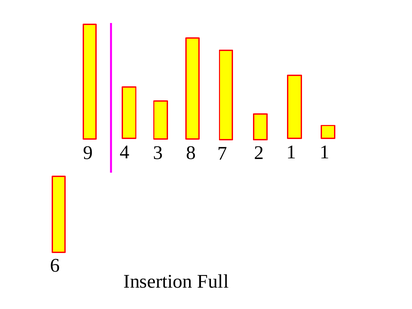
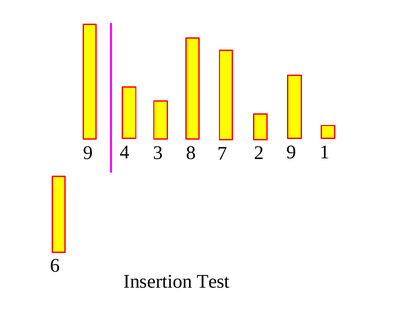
4 1: 1 -> 9 (291, 152)
Full: Full -> Test (213, 281)
